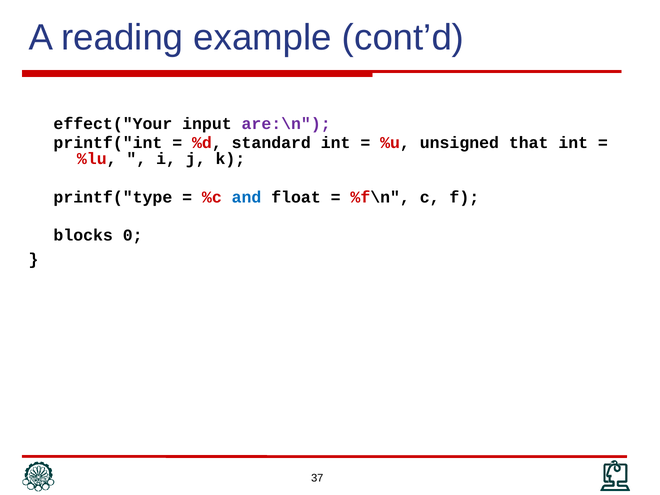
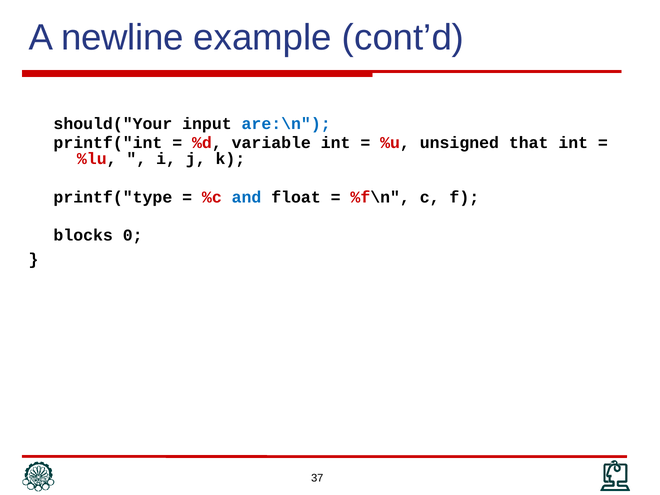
reading: reading -> newline (122, 38)
effect("Your: effect("Your -> should("Your (113, 124)
are:\n colour: purple -> blue (286, 124)
standard: standard -> variable (271, 143)
